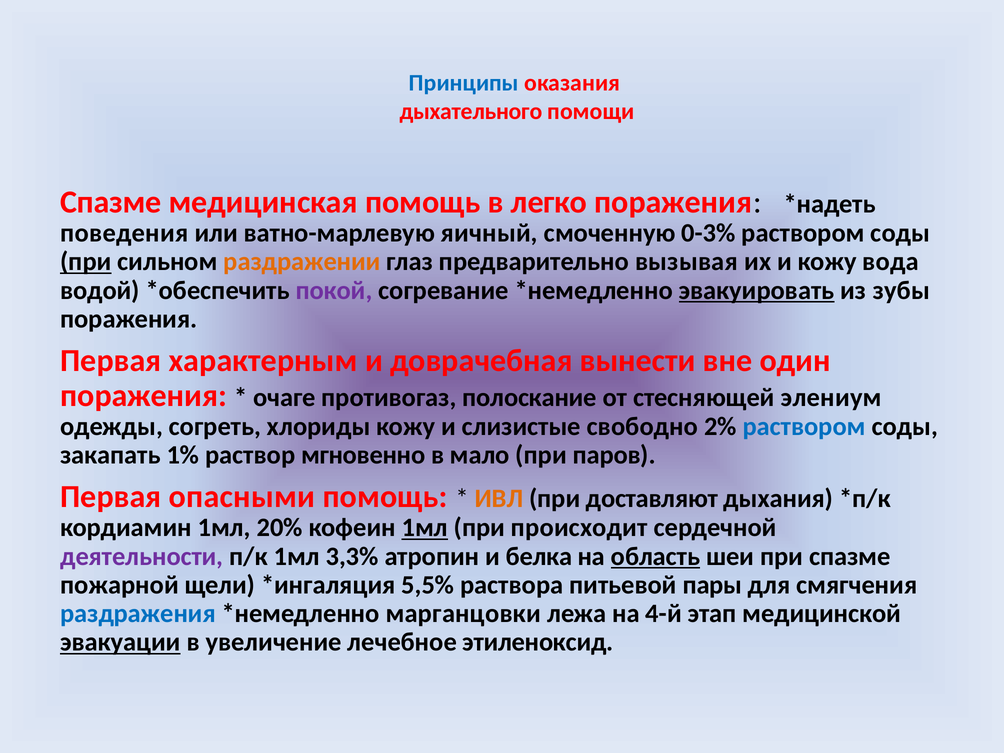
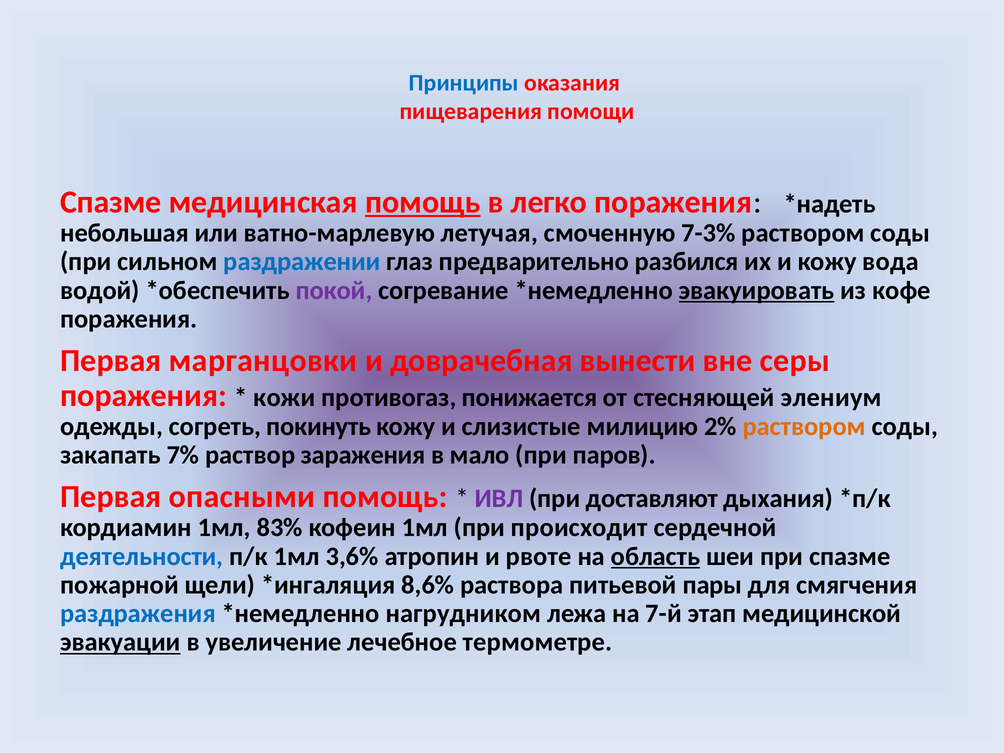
дыхательного: дыхательного -> пищеварения (471, 111)
помощь underline: none -> present (423, 202)
поведения: поведения -> небольшая (124, 233)
яичный: яичный -> летучая (489, 233)
0-3%: 0-3% -> 7-3% (709, 233)
при underline: present -> none (86, 262)
раздражении colour: orange -> blue (302, 262)
вызывая: вызывая -> разбился (687, 262)
зубы: зубы -> кофе (901, 290)
характерным: характерным -> марганцовки (263, 361)
один: один -> серы (795, 361)
очаге: очаге -> кожи (284, 397)
полоскание: полоскание -> понижается (530, 397)
хлориды: хлориды -> покинуть (319, 426)
свободно: свободно -> милицию (642, 426)
раствором colour: blue -> orange (804, 426)
1%: 1% -> 7% (183, 455)
мгновенно: мгновенно -> заражения (363, 455)
ИВЛ colour: orange -> purple (499, 499)
20%: 20% -> 83% (280, 528)
1мл underline: present -> none (425, 528)
деятельности colour: purple -> blue (142, 556)
3,3%: 3,3% -> 3,6% (352, 556)
белка: белка -> рвоте (539, 556)
5,5%: 5,5% -> 8,6% (428, 585)
марганцовки: марганцовки -> нагрудником (463, 614)
4-й: 4-й -> 7-й (664, 614)
этиленоксид: этиленоксид -> термометре (538, 642)
